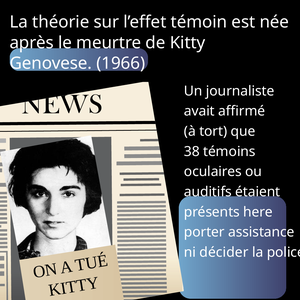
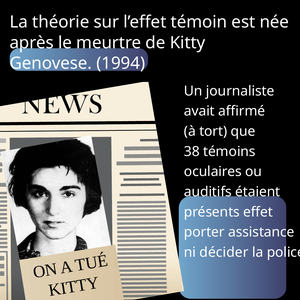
1966: 1966 -> 1994 (121, 63)
here: here -> effet (258, 212)
